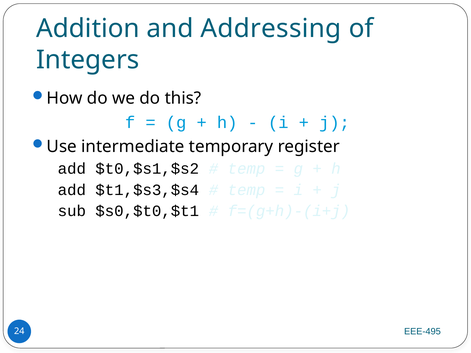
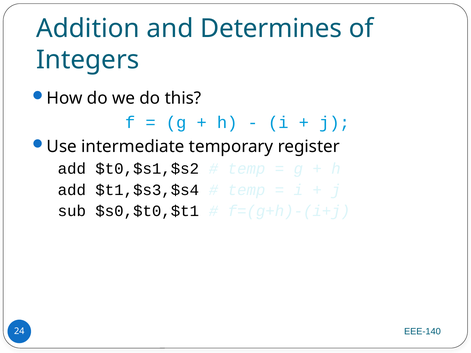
Addressing: Addressing -> Determines (271, 29)
EEE-495: EEE-495 -> EEE-140 (422, 332)
